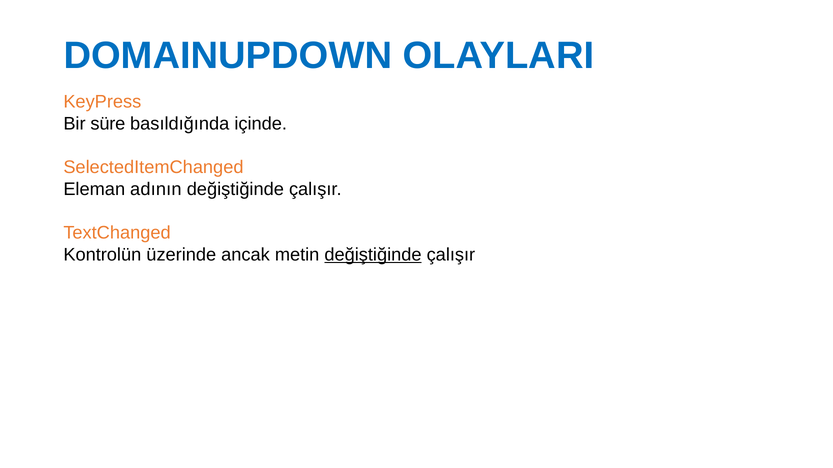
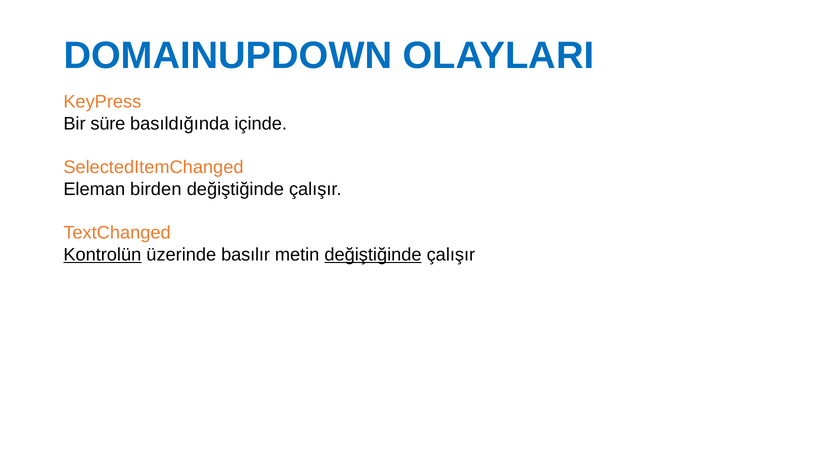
adının: adının -> birden (156, 189)
Kontrolün underline: none -> present (102, 255)
ancak: ancak -> basılır (246, 255)
